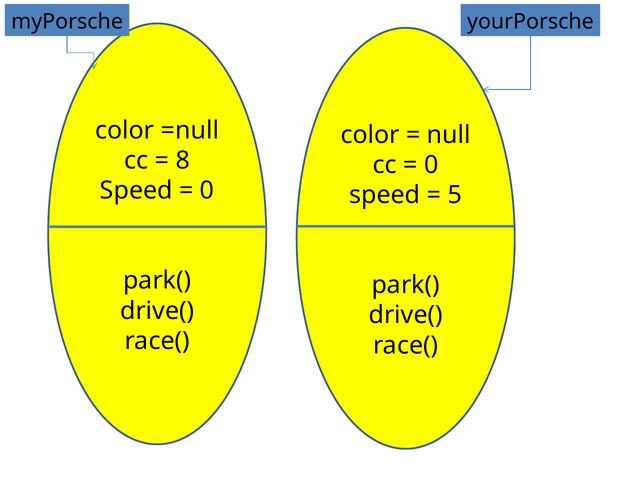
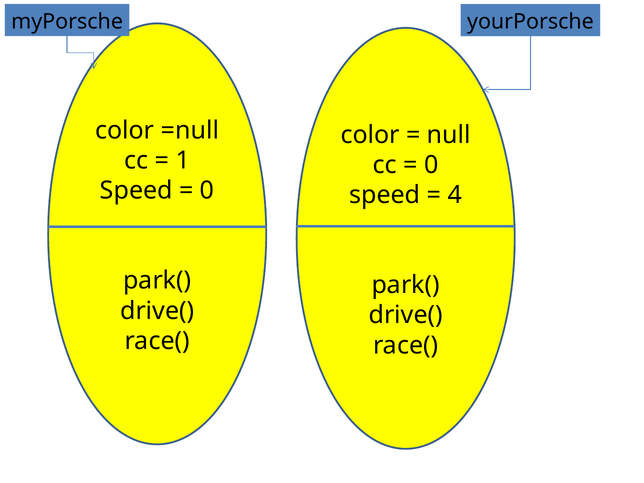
8: 8 -> 1 (183, 160)
5: 5 -> 4 (455, 195)
